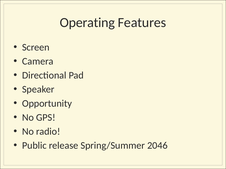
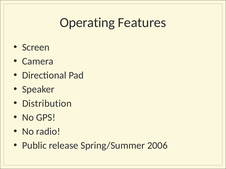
Opportunity: Opportunity -> Distribution (47, 104)
2046: 2046 -> 2006 (157, 146)
